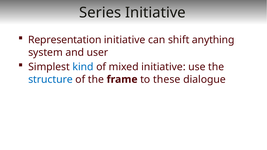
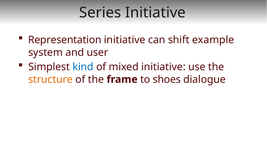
anything: anything -> example (213, 40)
structure colour: blue -> orange (50, 79)
these: these -> shoes (167, 79)
